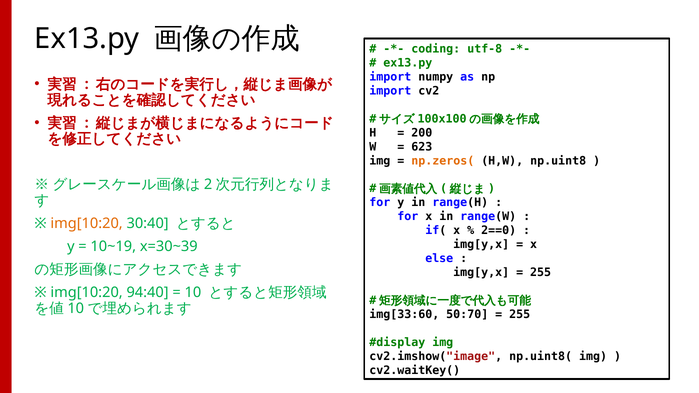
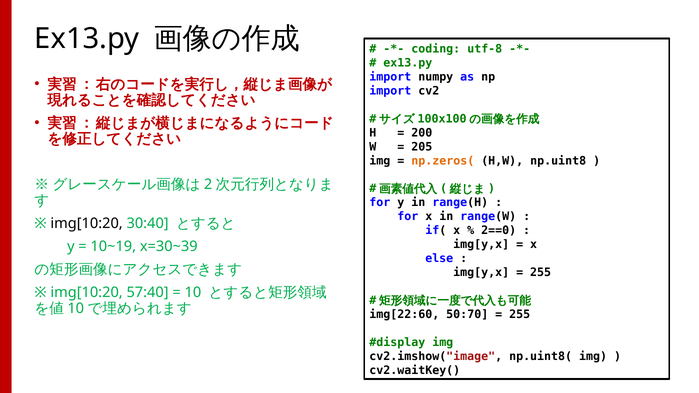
623: 623 -> 205 (422, 147)
img[10:20 colour: orange -> black (87, 224)
94:40: 94:40 -> 57:40 (148, 293)
img[33:60: img[33:60 -> img[22:60 (404, 314)
